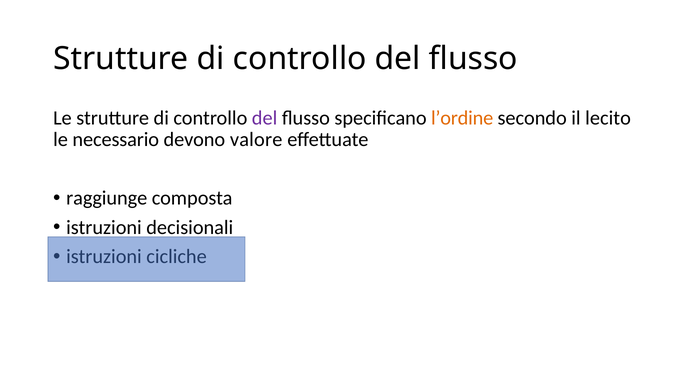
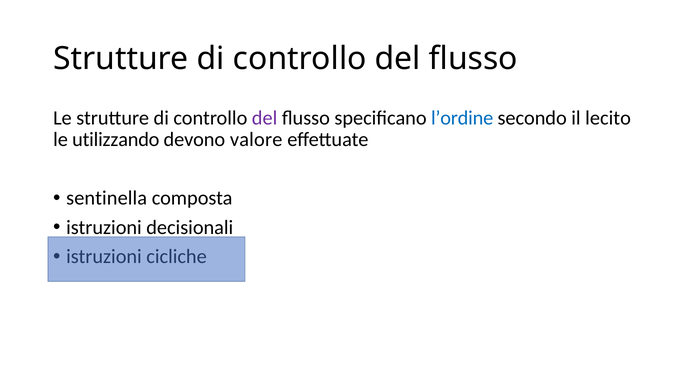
l’ordine colour: orange -> blue (462, 118)
necessario: necessario -> utilizzando (116, 140)
raggiunge: raggiunge -> sentinella (107, 198)
